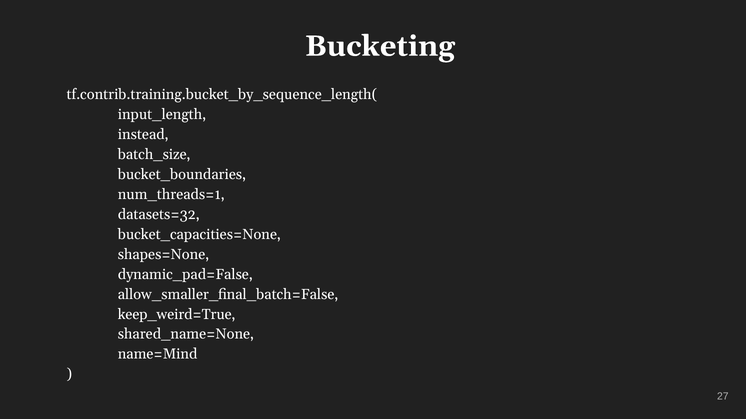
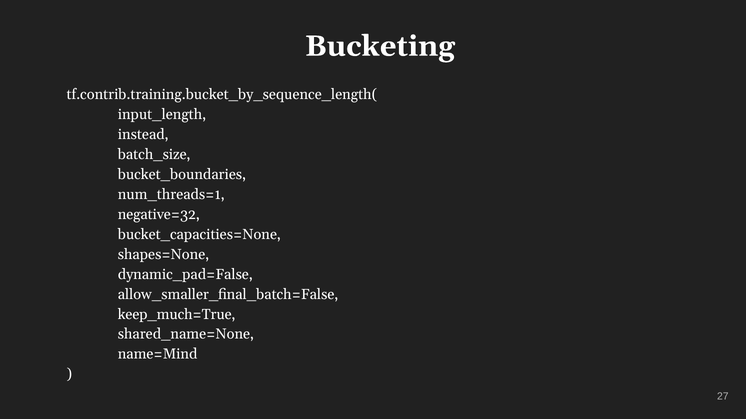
datasets=32: datasets=32 -> negative=32 (159, 215)
keep_weird=True: keep_weird=True -> keep_much=True (177, 315)
